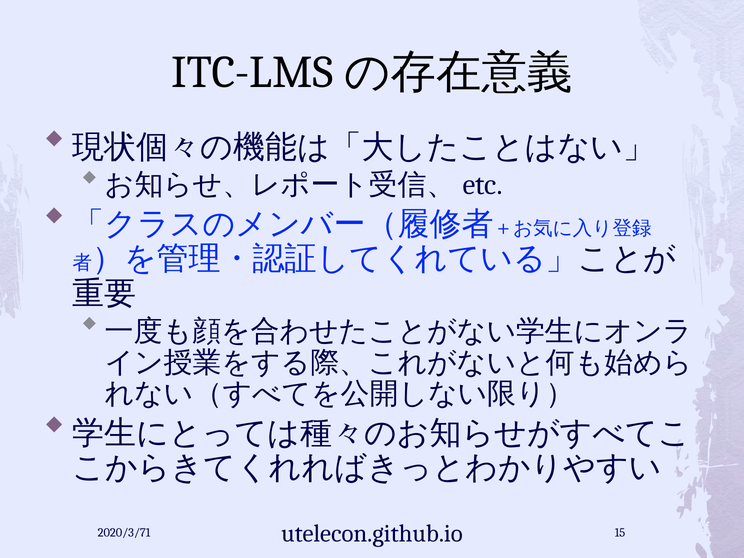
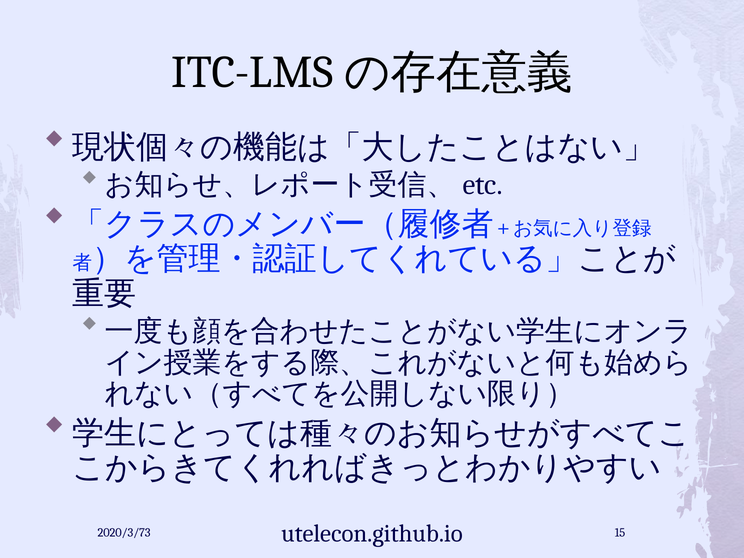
2020/3/71: 2020/3/71 -> 2020/3/73 (124, 533)
